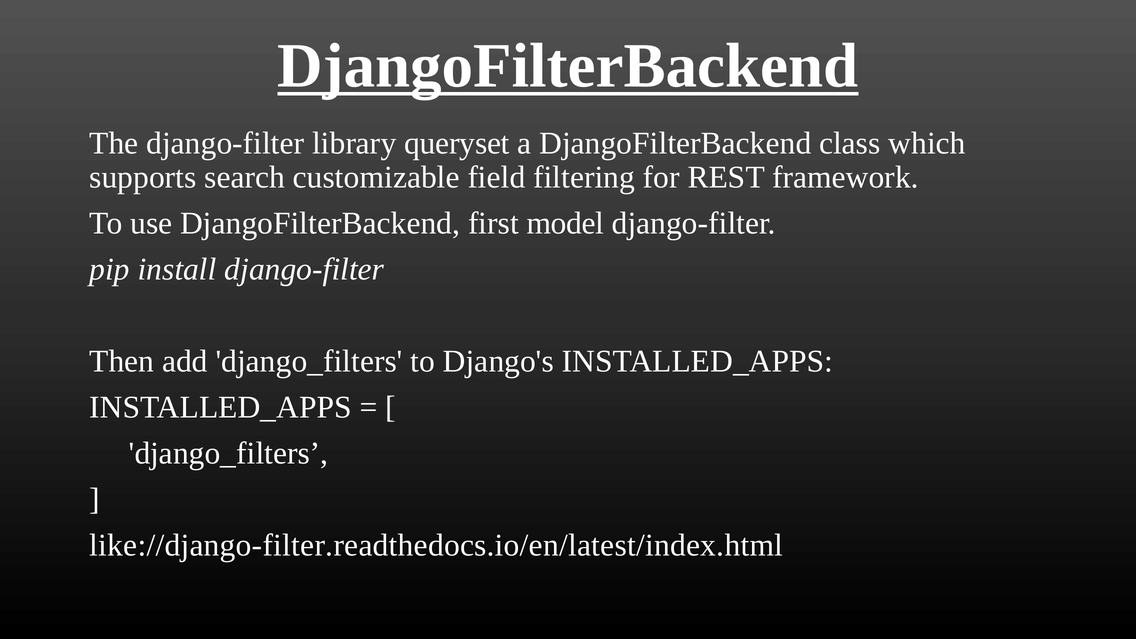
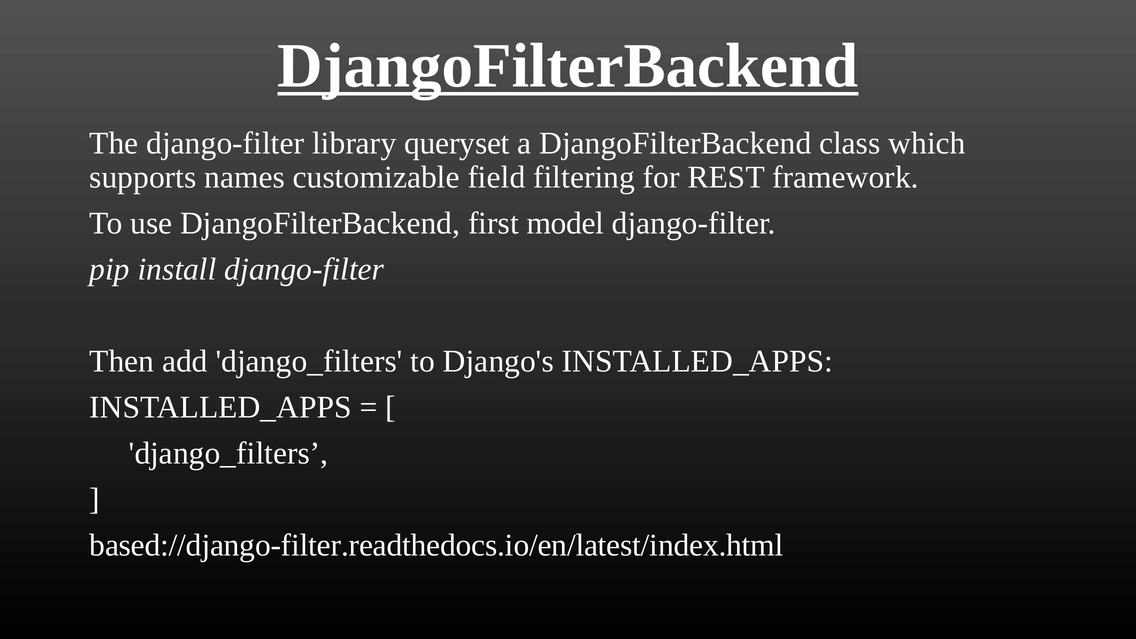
search: search -> names (245, 177)
like://django-filter.readthedocs.io/en/latest/index.html: like://django-filter.readthedocs.io/en/latest/index.html -> based://django-filter.readthedocs.io/en/latest/index.html (436, 545)
